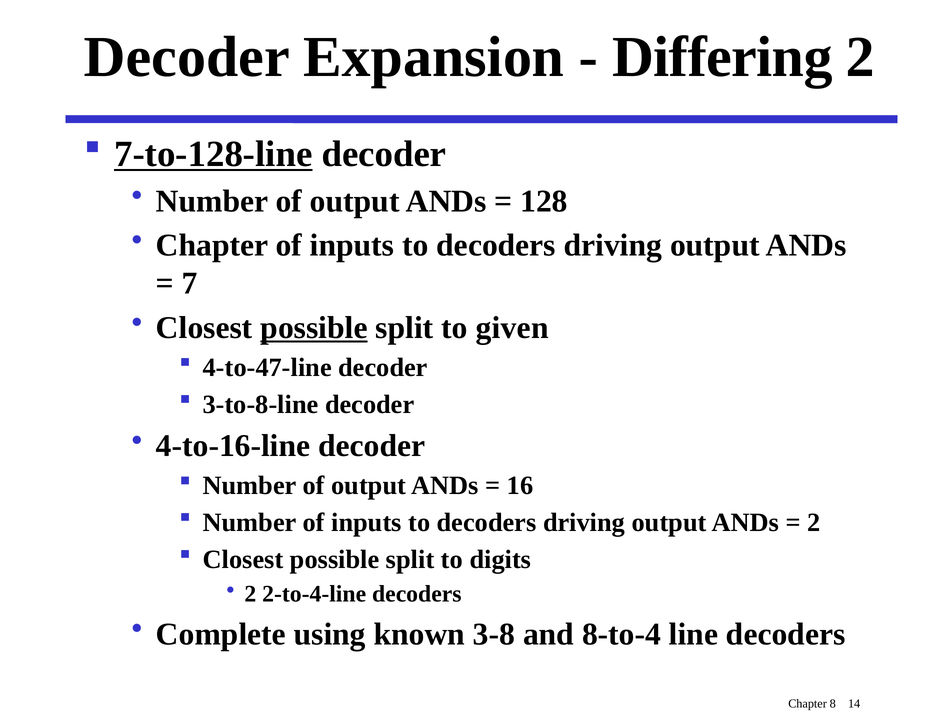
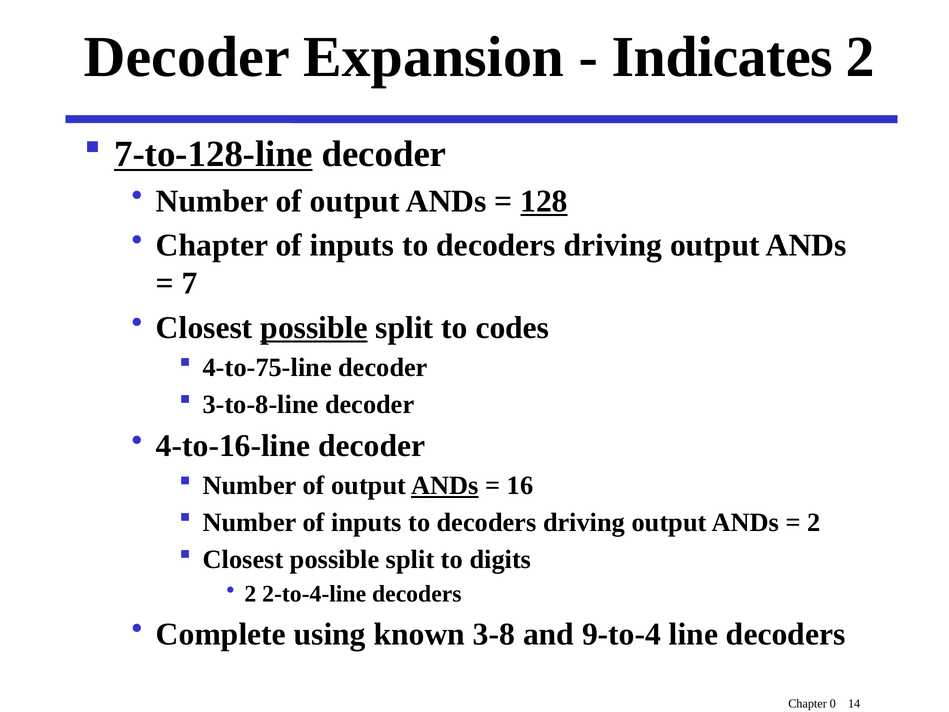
Differing: Differing -> Indicates (722, 57)
128 underline: none -> present (544, 201)
given: given -> codes (512, 328)
4-to-47-line: 4-to-47-line -> 4-to-75-line (267, 367)
ANDs underline: none -> present (445, 485)
8-to-4: 8-to-4 -> 9-to-4 (622, 634)
8: 8 -> 0 (833, 703)
